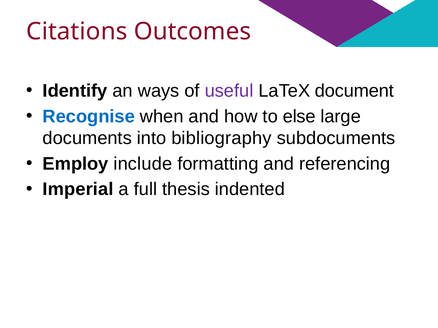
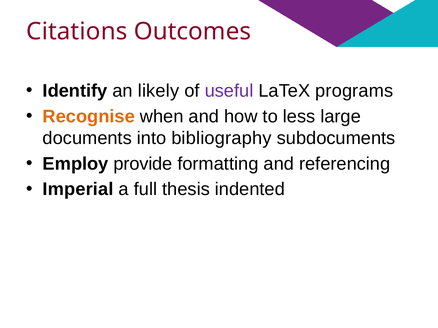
ways: ways -> likely (159, 91)
document: document -> programs (354, 91)
Recognise colour: blue -> orange (89, 117)
else: else -> less (299, 117)
include: include -> provide (143, 164)
